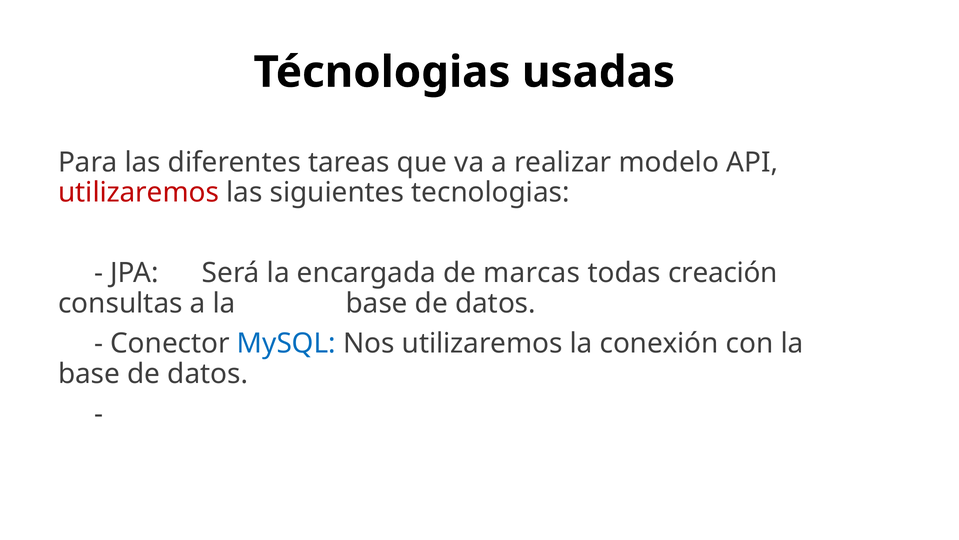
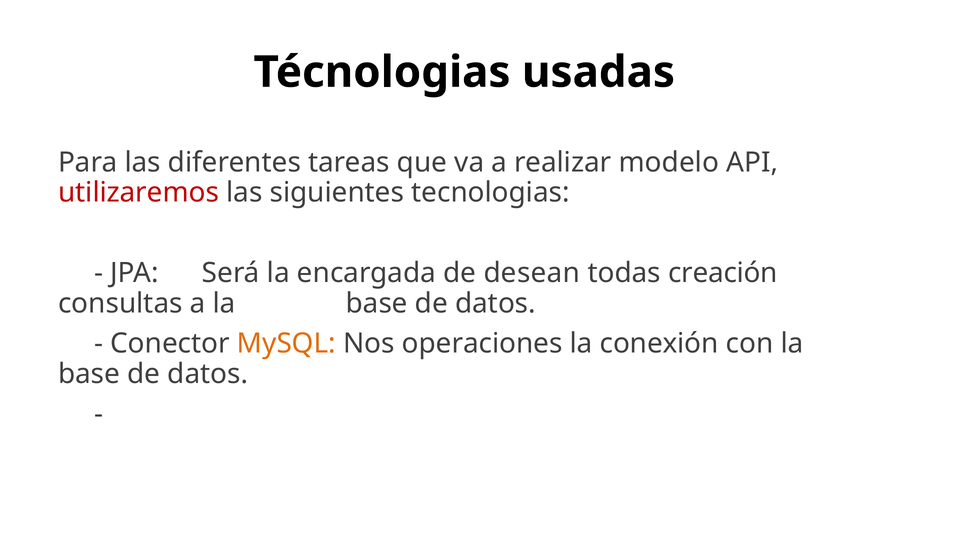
marcas: marcas -> desean (532, 273)
MySQL colour: blue -> orange (286, 343)
Nos utilizaremos: utilizaremos -> operaciones (482, 343)
